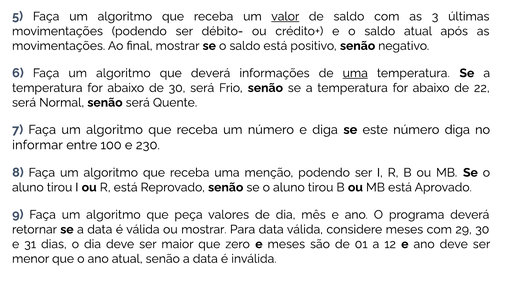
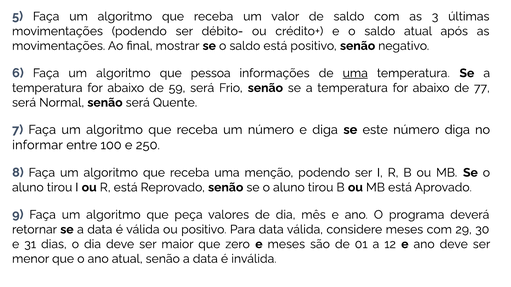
valor underline: present -> none (285, 16)
que deverá: deverá -> pessoa (211, 73)
de 30: 30 -> 59 (177, 88)
22: 22 -> 77 (482, 88)
230: 230 -> 250 (148, 145)
ou mostrar: mostrar -> positivo (204, 230)
